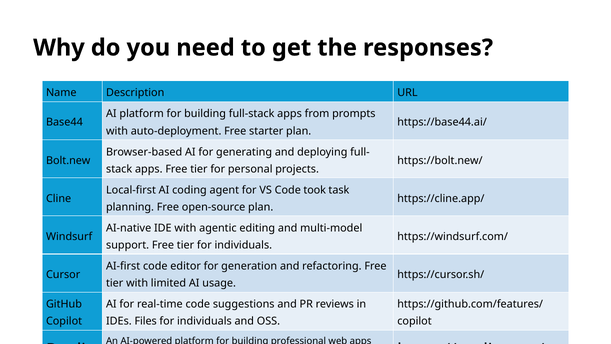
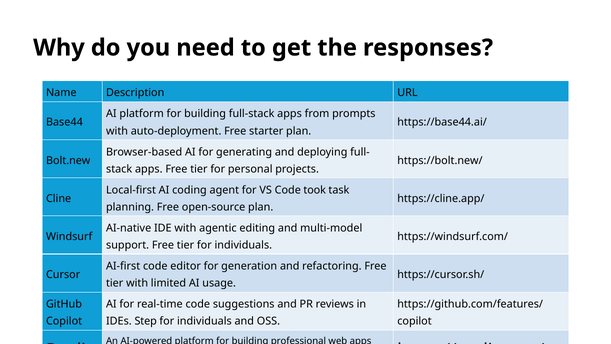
Files: Files -> Step (146, 321)
